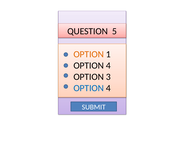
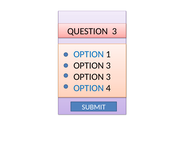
QUESTION 5: 5 -> 3 (114, 31)
OPTION colour: orange -> blue (89, 55)
4: 4 -> 3 (108, 66)
